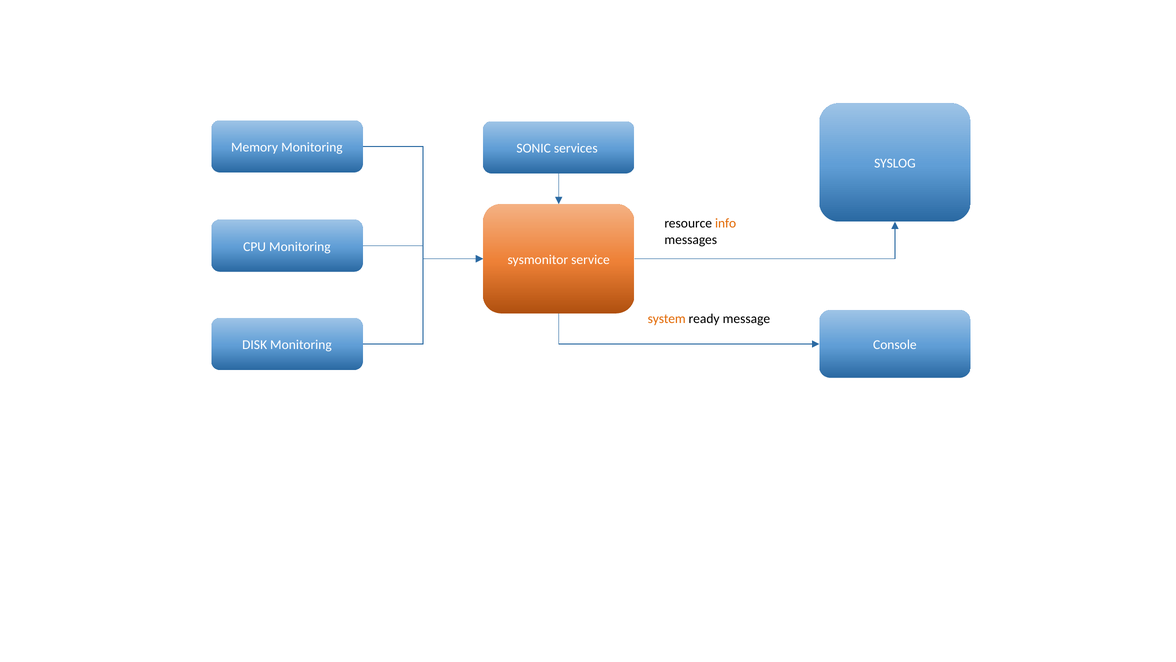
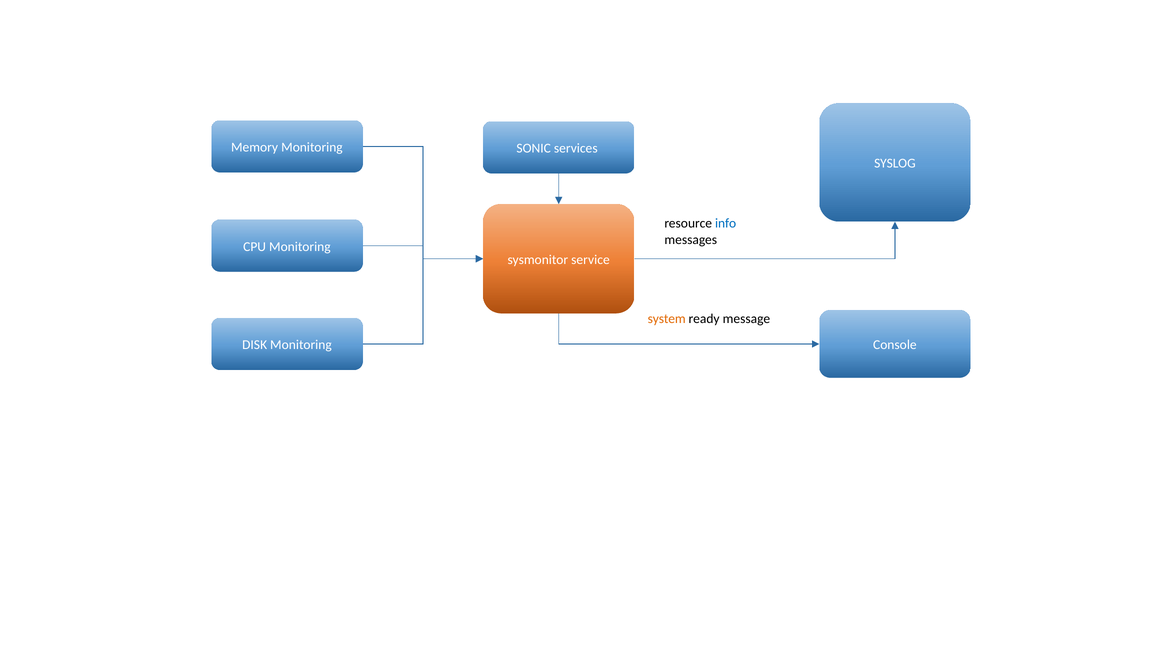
info colour: orange -> blue (726, 223)
